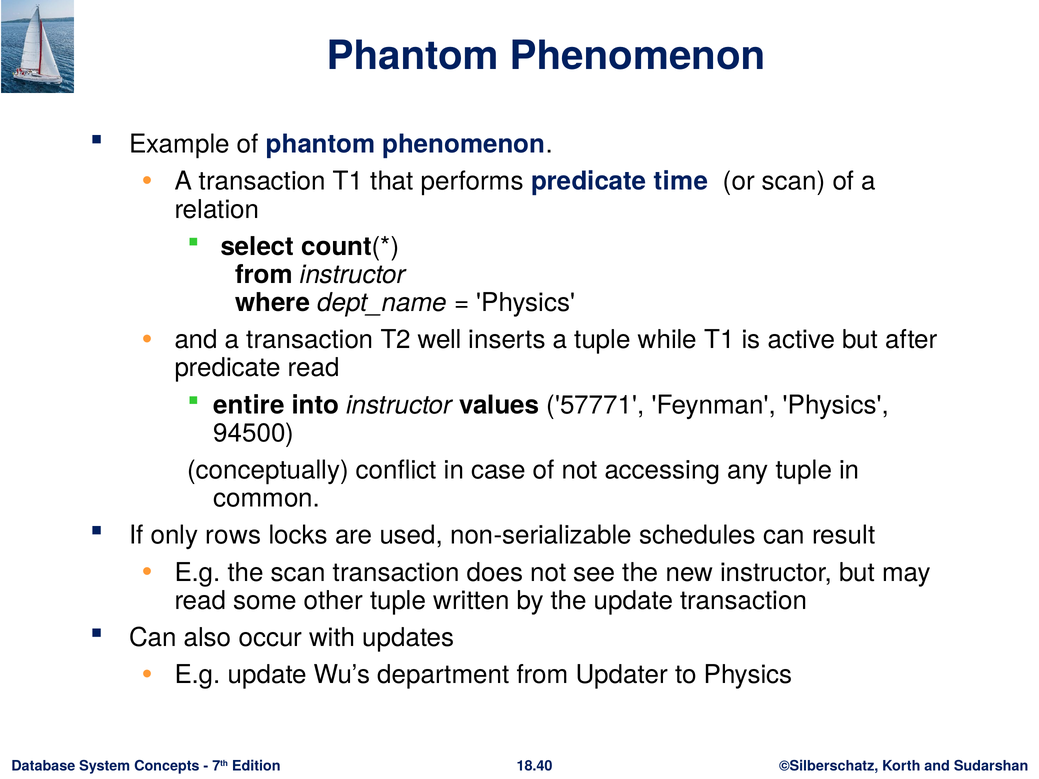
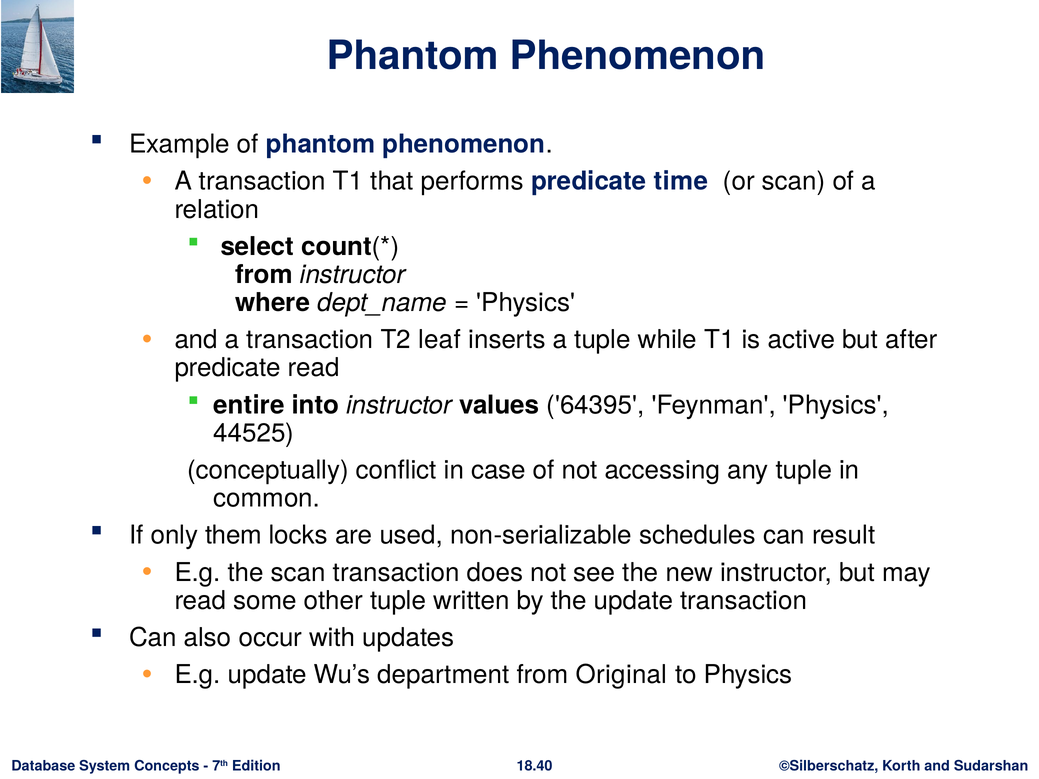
well: well -> leaf (440, 340)
57771: 57771 -> 64395 (595, 405)
94500: 94500 -> 44525 (254, 433)
rows: rows -> them (234, 536)
Updater: Updater -> Original (622, 675)
